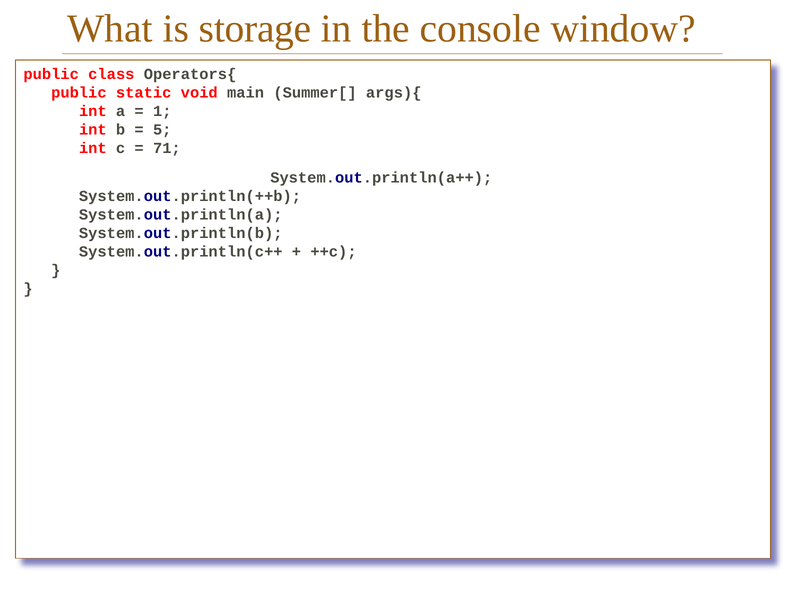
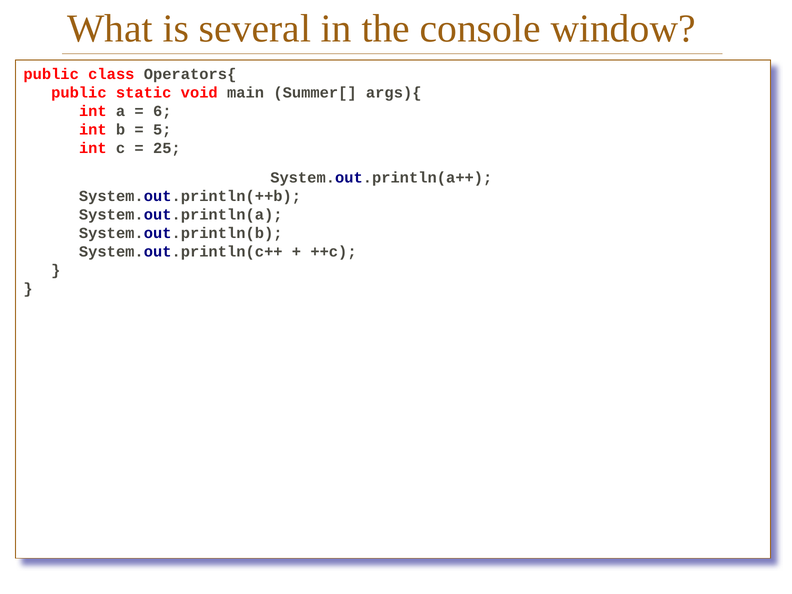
storage: storage -> several (255, 29)
1: 1 -> 6 (162, 111)
71: 71 -> 25 (167, 148)
